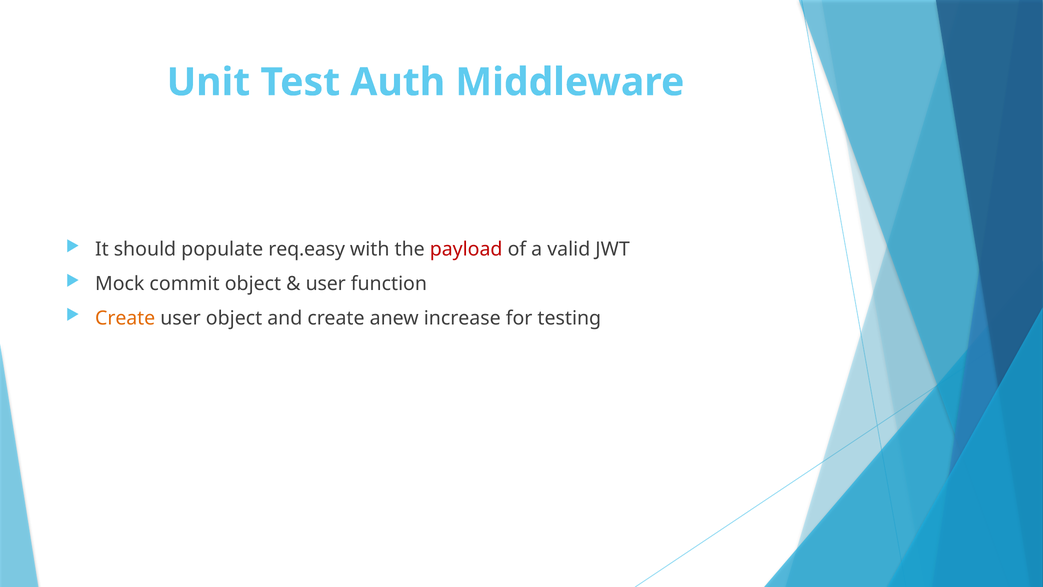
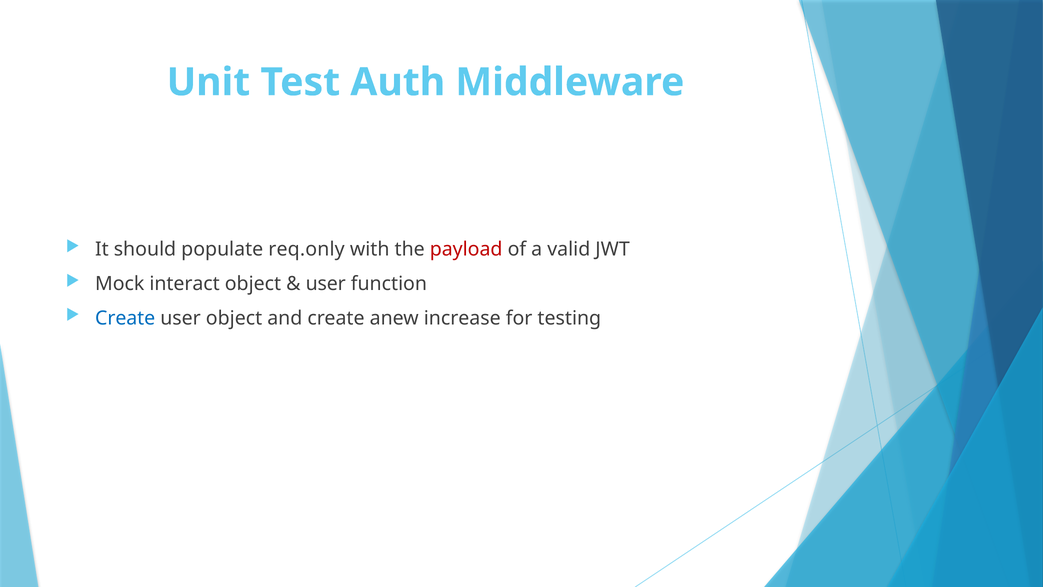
req.easy: req.easy -> req.only (307, 249)
commit: commit -> interact (185, 284)
Create colour: orange -> blue (125, 318)
